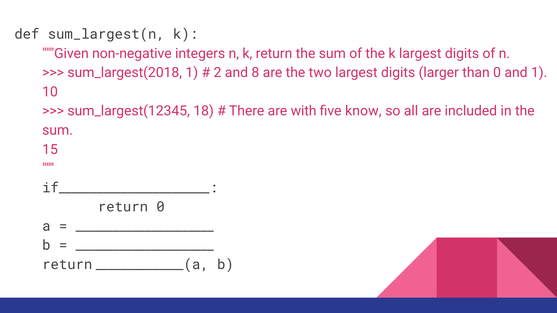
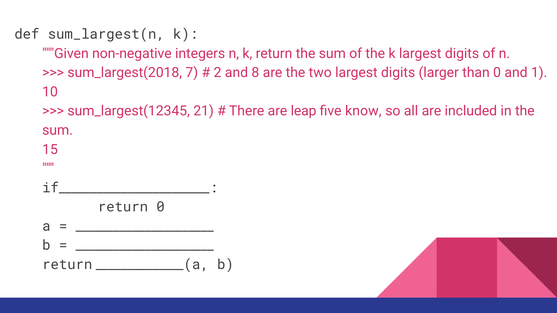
sum_largest(2018 1: 1 -> 7 (192, 73)
18: 18 -> 21 (204, 111)
with: with -> leap (304, 111)
